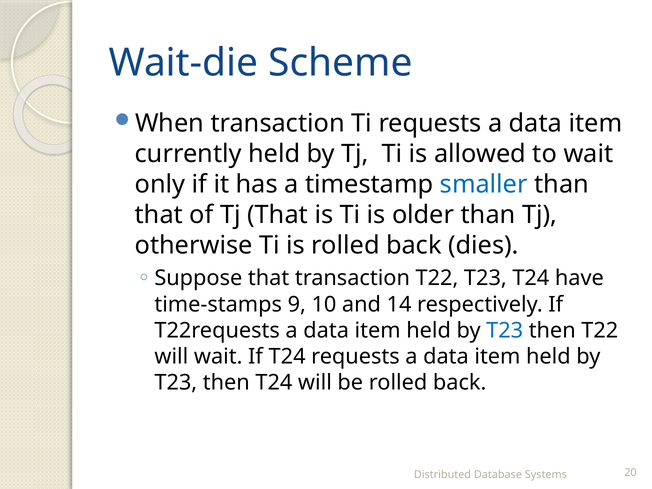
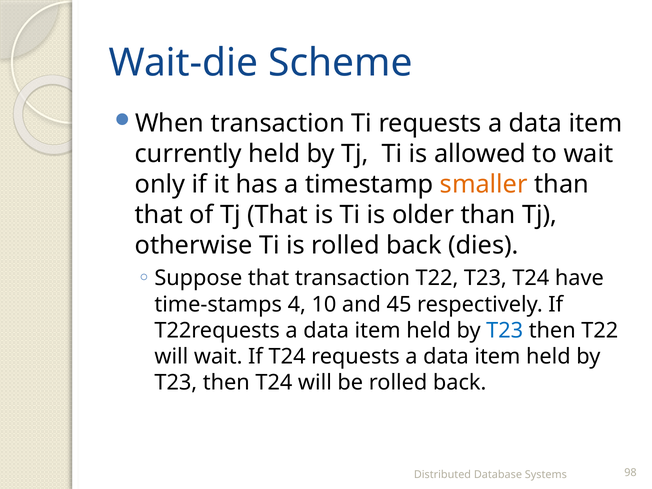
smaller colour: blue -> orange (484, 184)
9: 9 -> 4 (297, 304)
14: 14 -> 45 (399, 304)
20: 20 -> 98 (630, 473)
